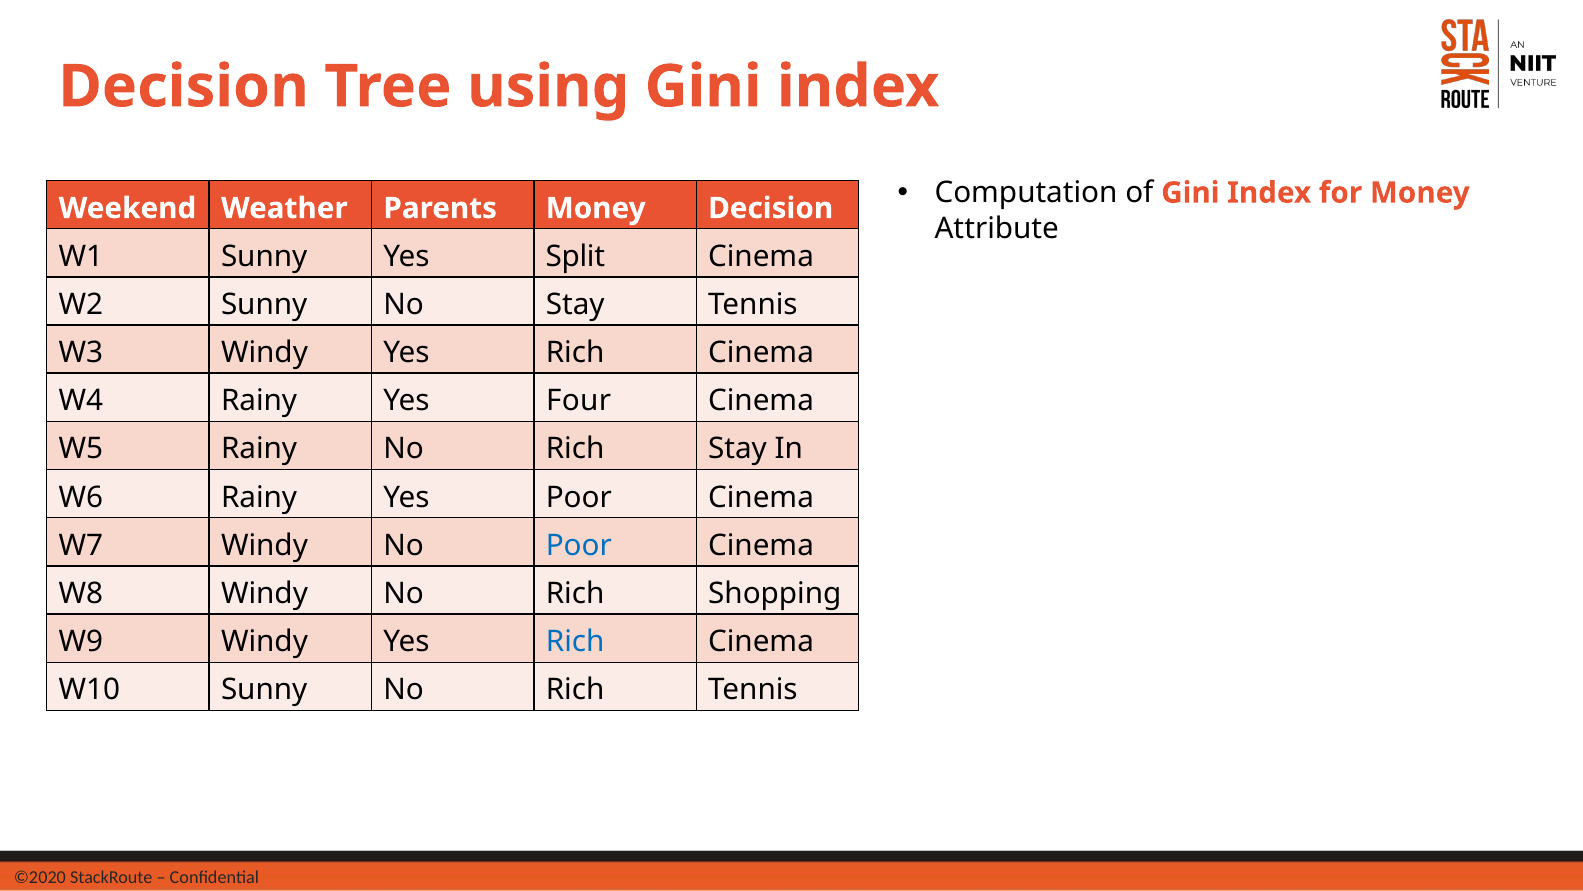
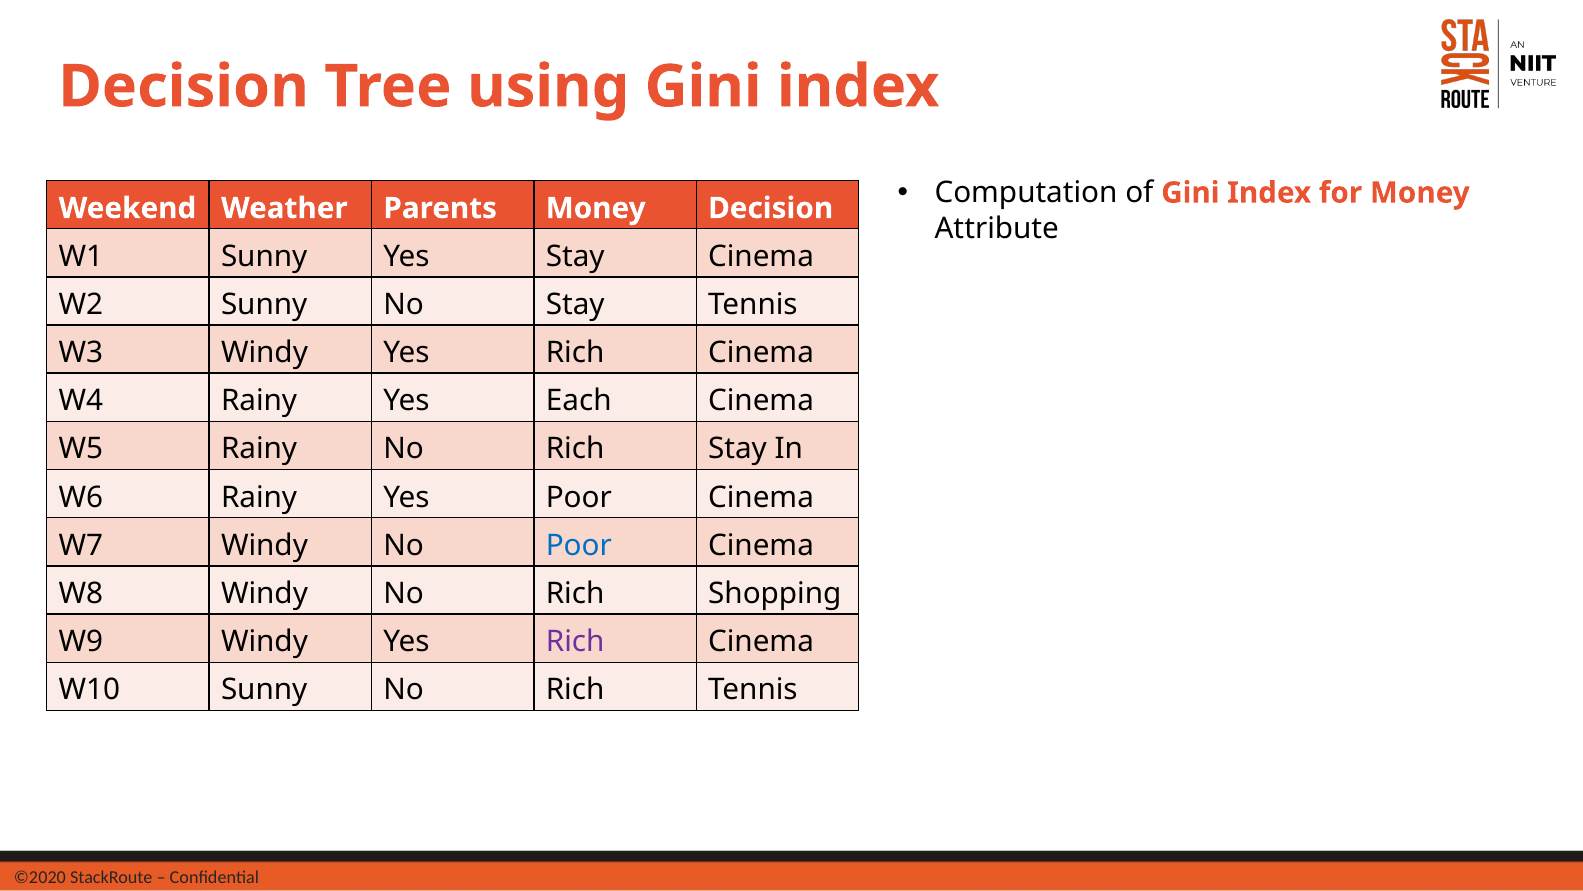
Yes Split: Split -> Stay (575, 256)
Four: Four -> Each (579, 401)
Rich colour: blue -> purple (575, 641)
